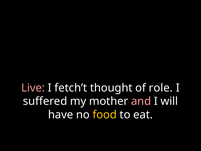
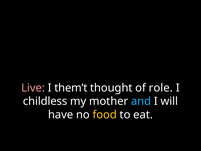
fetch’t: fetch’t -> them’t (71, 88)
suffered: suffered -> childless (45, 101)
and colour: pink -> light blue (141, 101)
